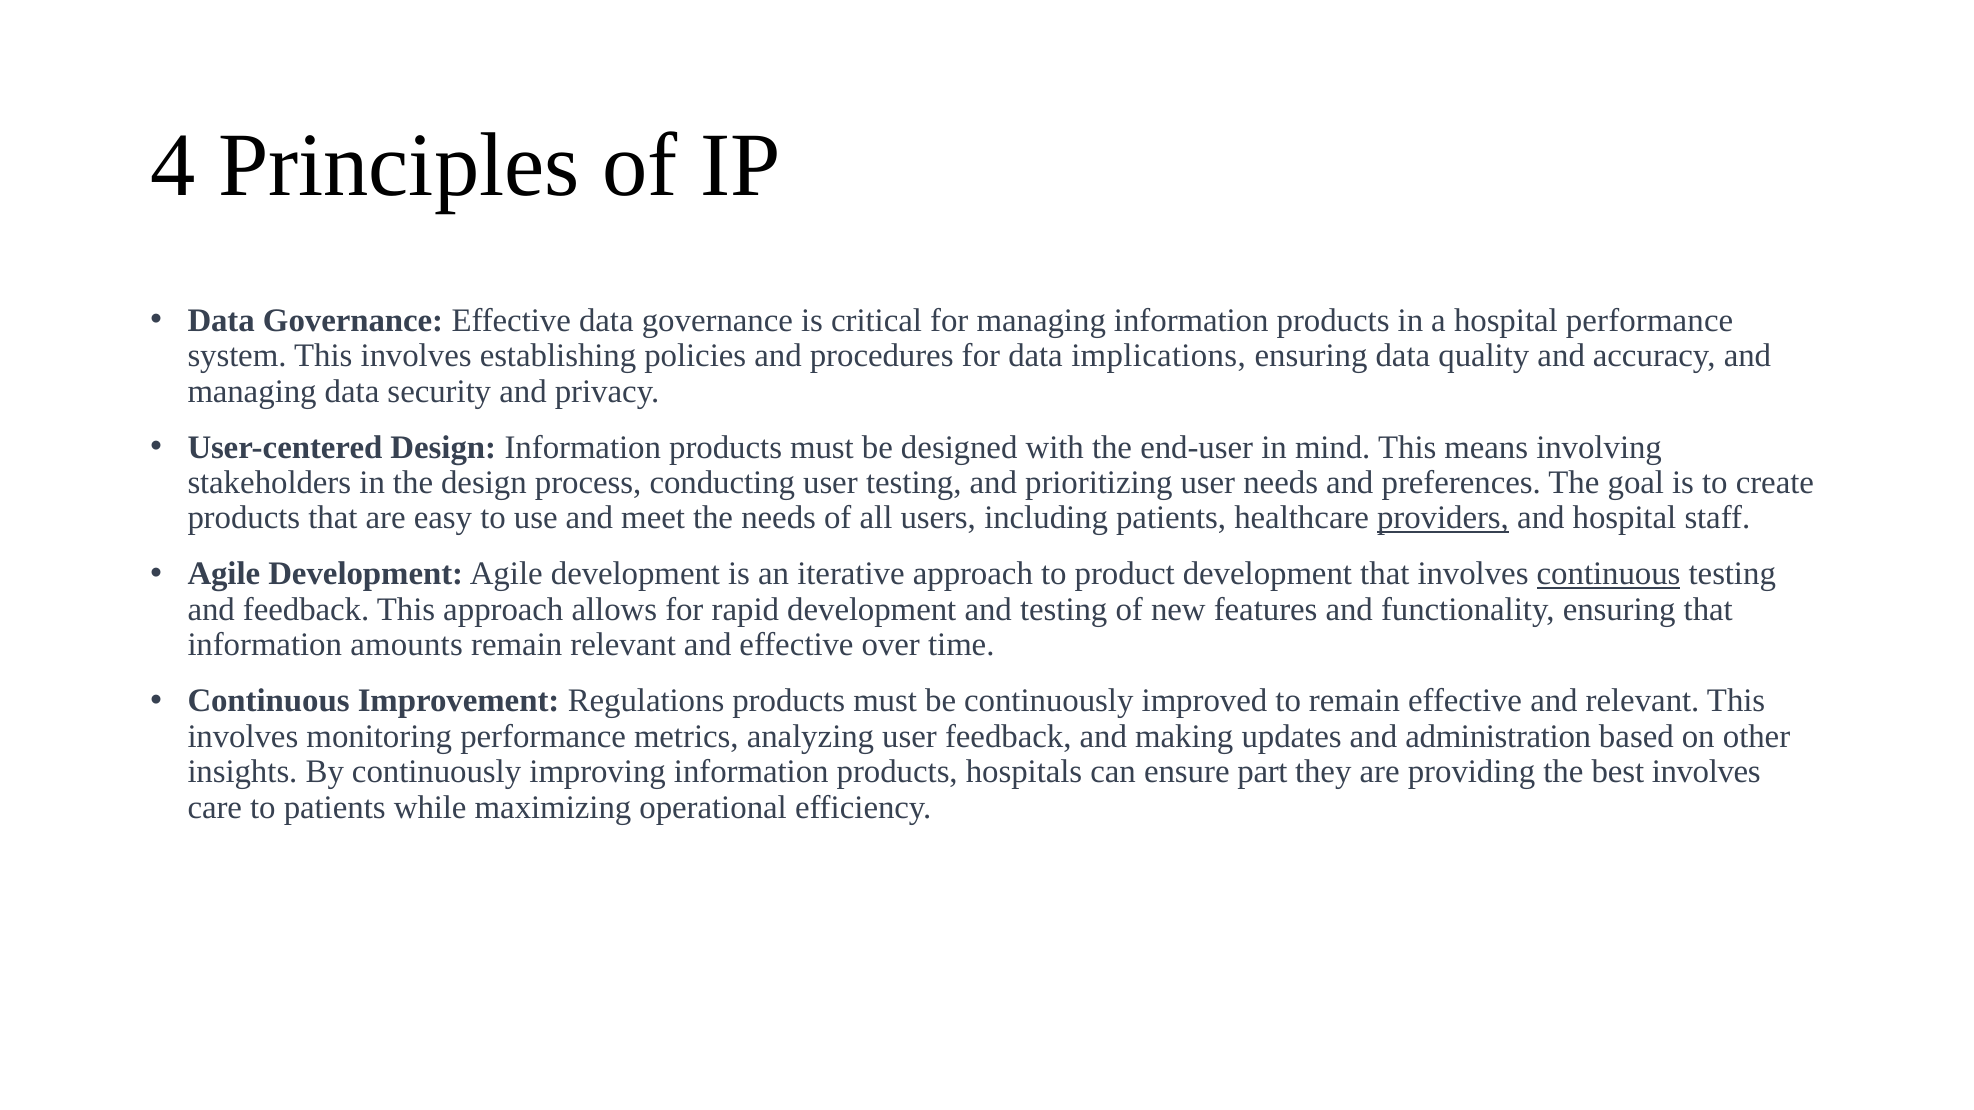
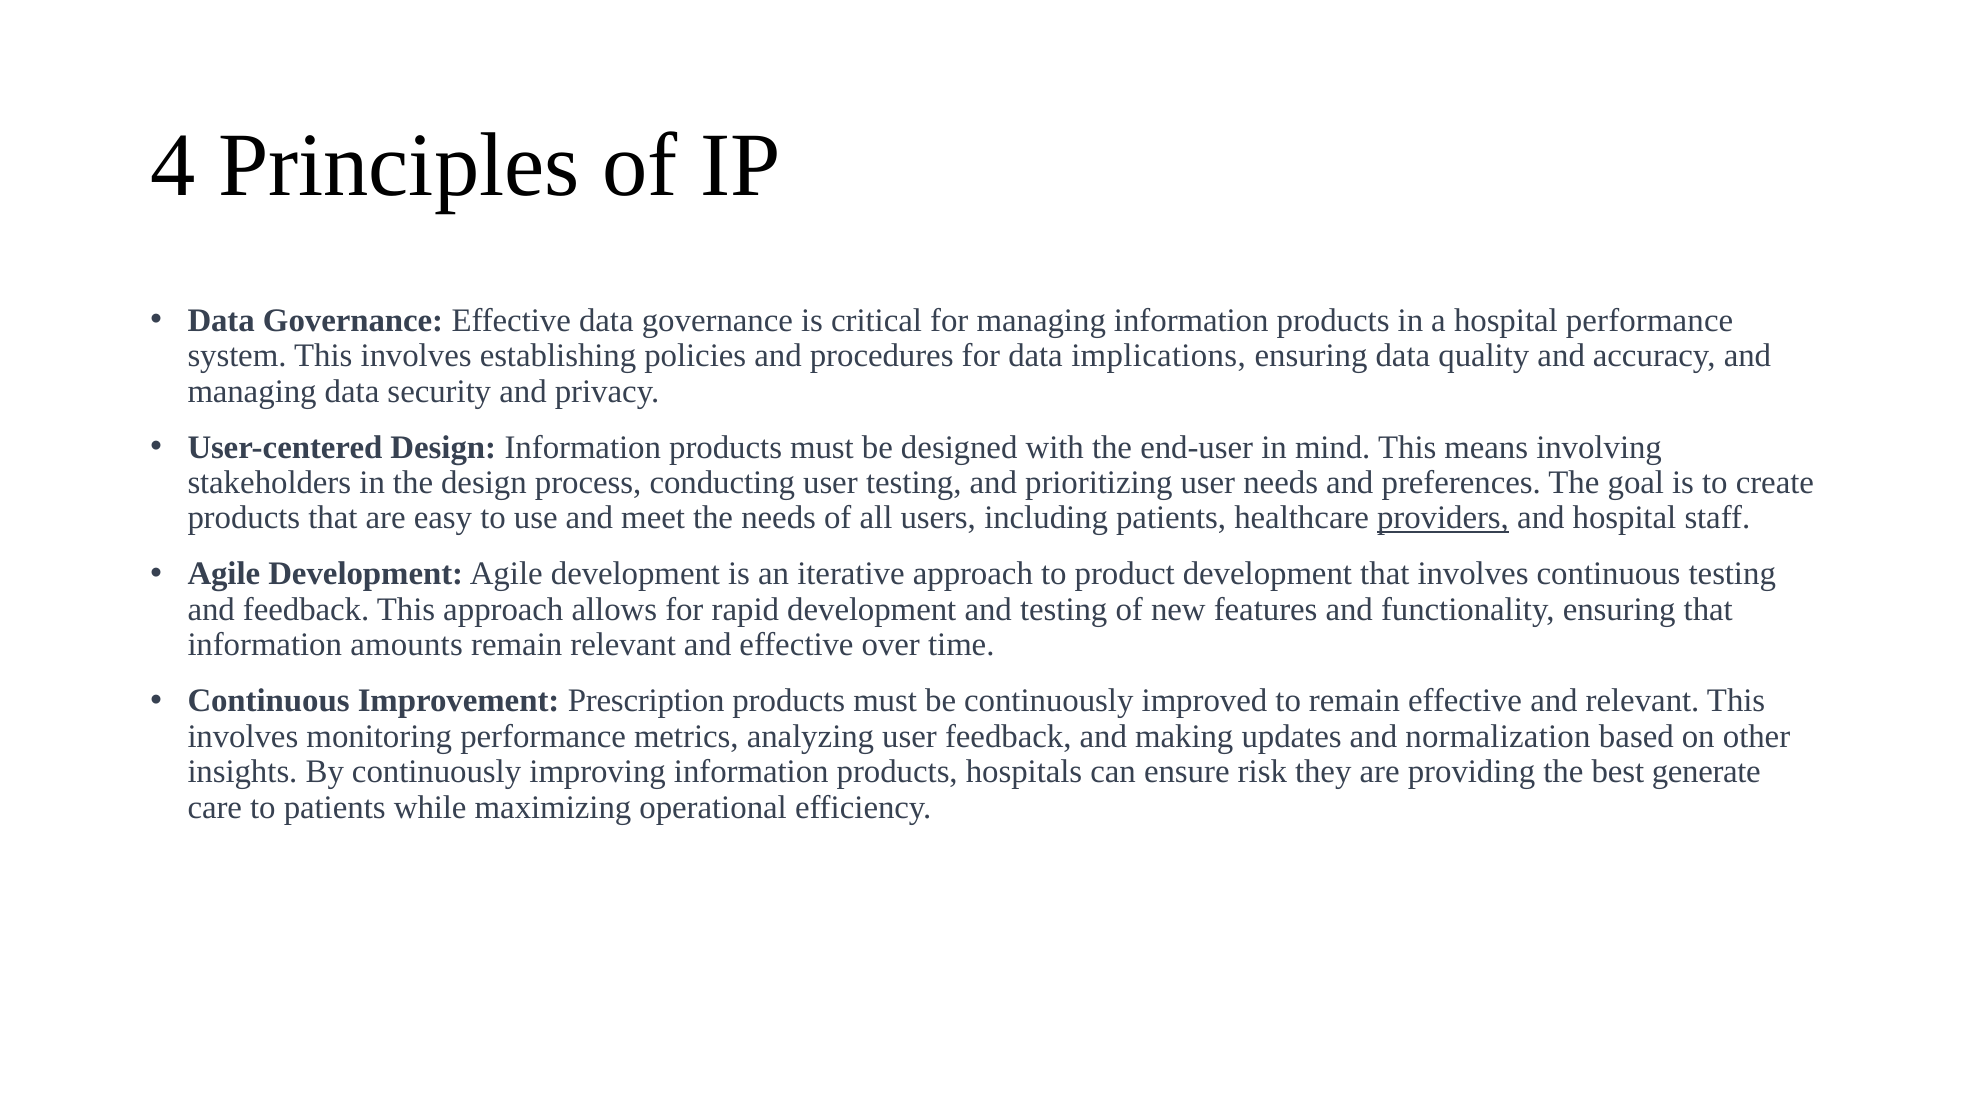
continuous underline: present -> none (1609, 574)
Regulations: Regulations -> Prescription (646, 701)
administration: administration -> normalization (1498, 737)
part: part -> risk (1262, 772)
best involves: involves -> generate (1706, 772)
